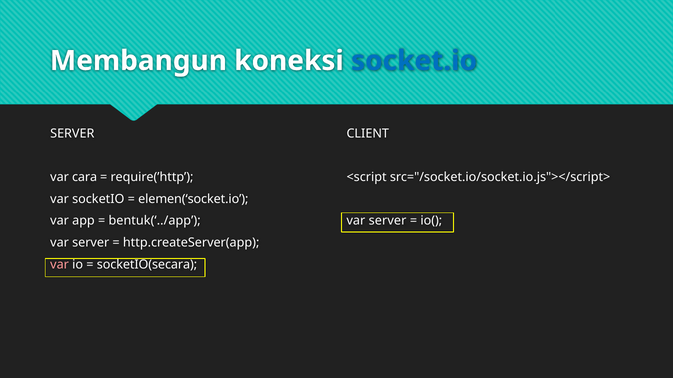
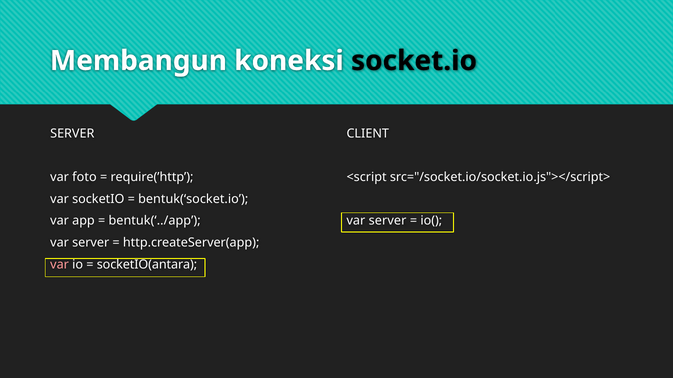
socket.io colour: blue -> black (414, 61)
cara: cara -> foto (84, 177)
elemen(‘socket.io: elemen(‘socket.io -> bentuk(‘socket.io (193, 199)
socketIO(secara: socketIO(secara -> socketIO(antara (147, 265)
